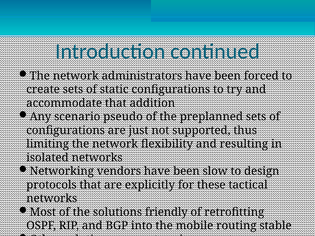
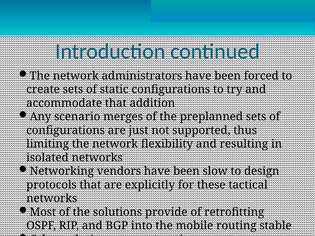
pseudo: pseudo -> merges (123, 117)
friendly: friendly -> provide (166, 212)
